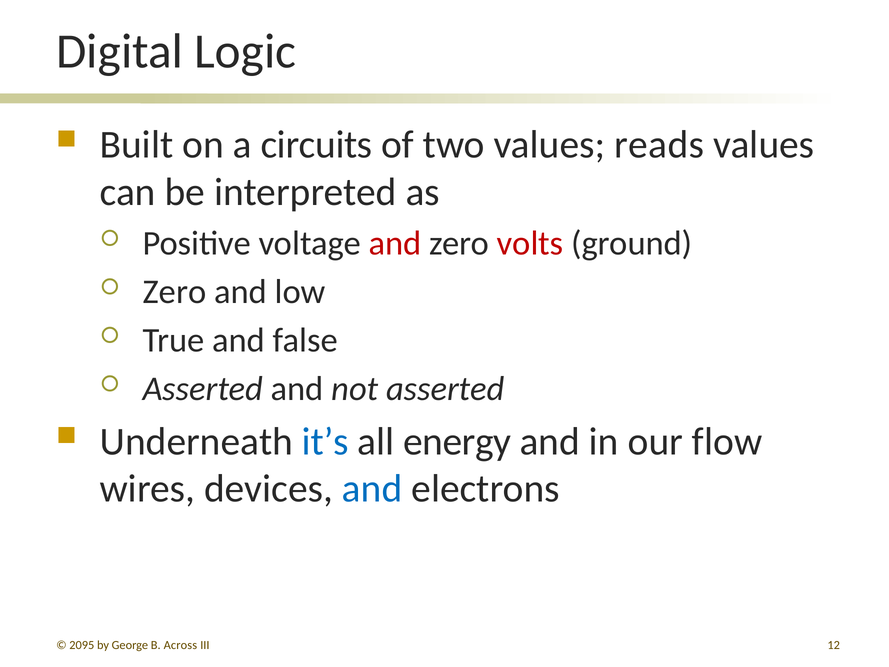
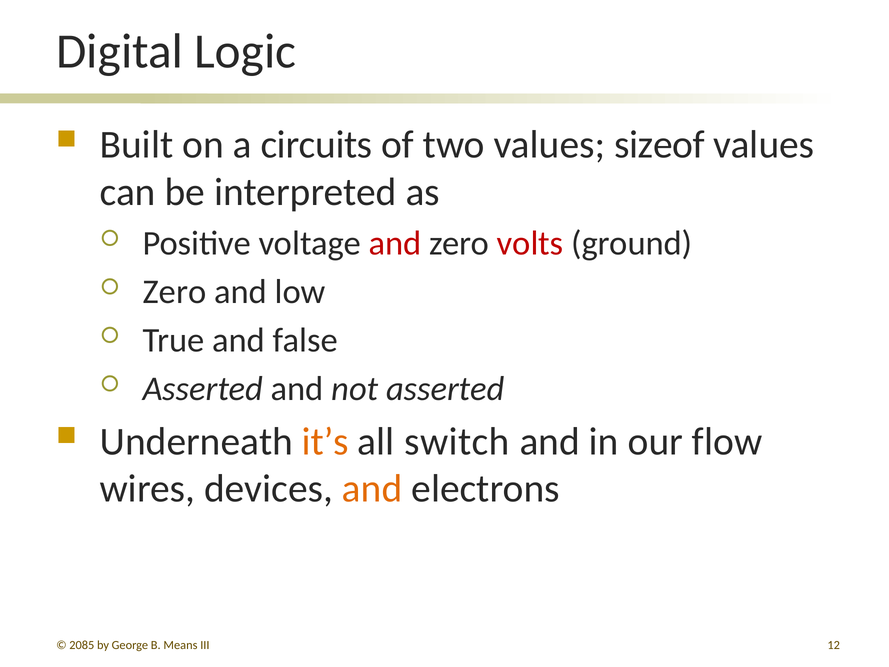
reads: reads -> sizeof (659, 145)
it’s colour: blue -> orange (325, 441)
energy: energy -> switch (457, 441)
and colour: blue -> orange (372, 489)
2095: 2095 -> 2085 (82, 645)
Across: Across -> Means (180, 645)
